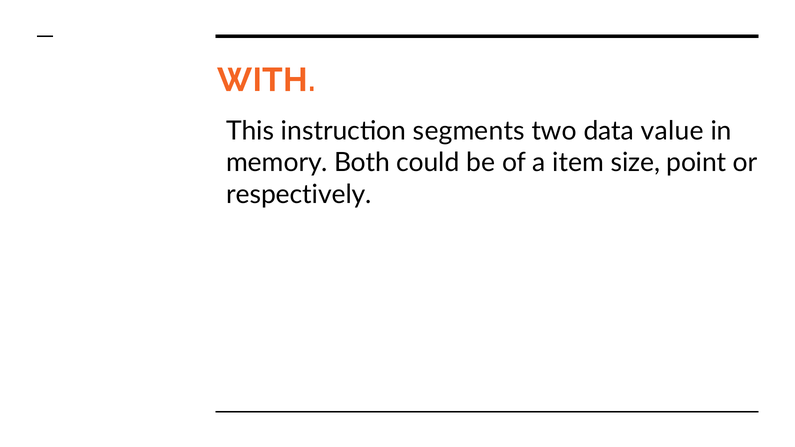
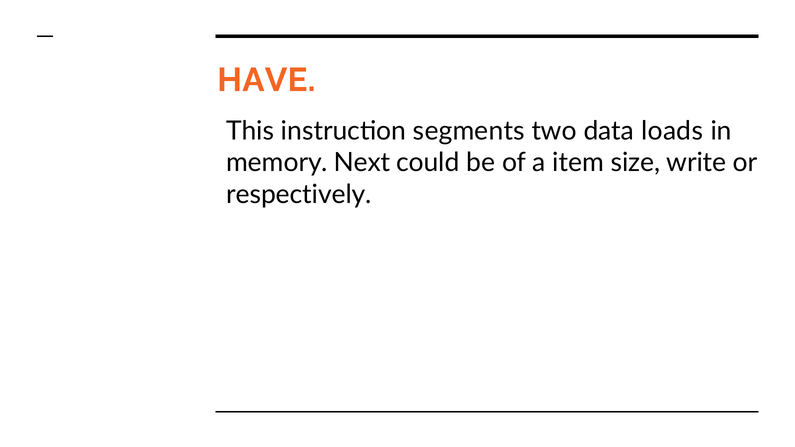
WITH: WITH -> HAVE (266, 80)
value: value -> loads (672, 131)
Both: Both -> Next (362, 163)
point: point -> write (696, 163)
